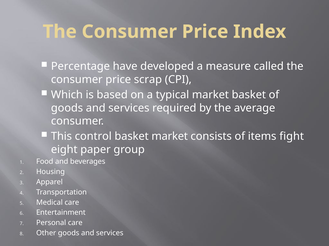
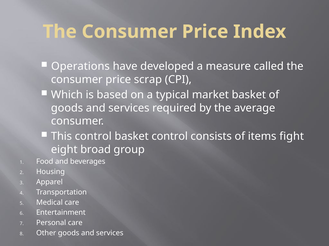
Percentage: Percentage -> Operations (80, 67)
basket market: market -> control (170, 137)
paper: paper -> broad (96, 150)
